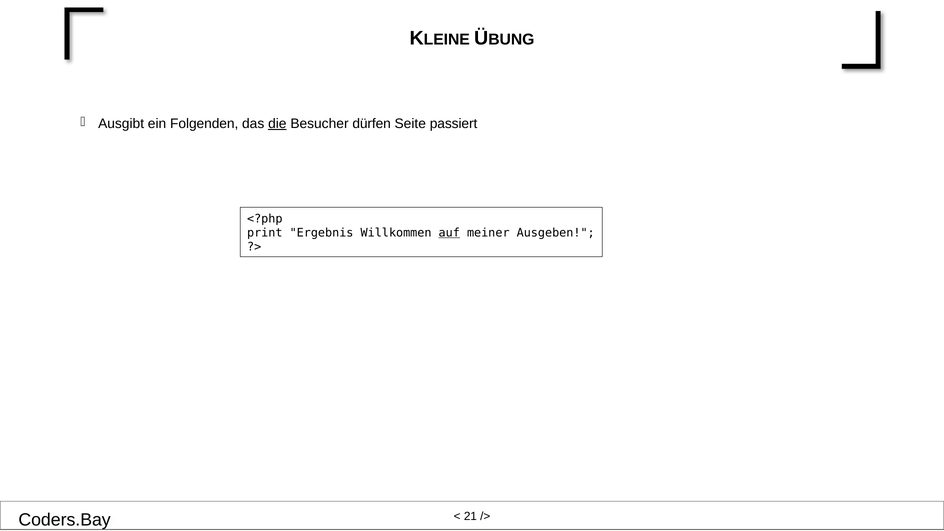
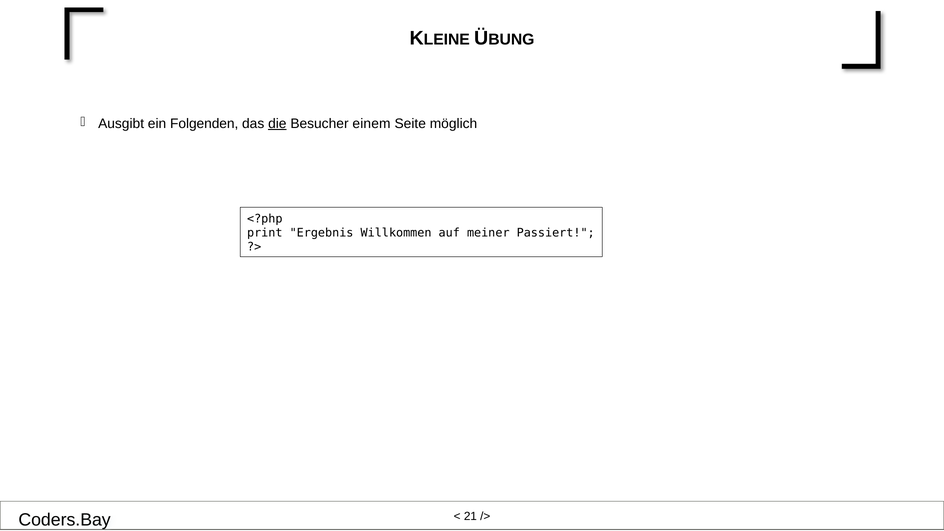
dürfen: dürfen -> einem (372, 124)
passiert: passiert -> möglich (454, 124)
auf underline: present -> none (449, 233)
Ausgeben: Ausgeben -> Passiert (556, 233)
